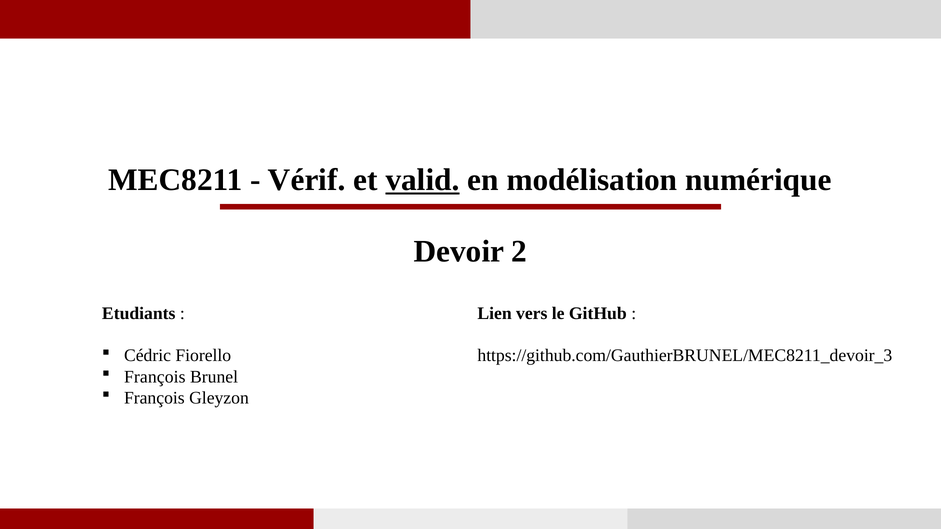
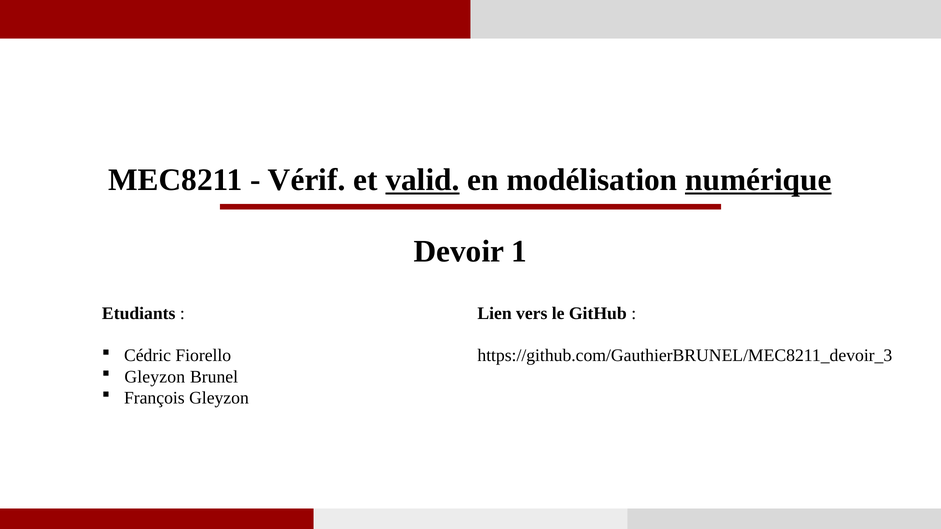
numérique underline: none -> present (758, 180)
2: 2 -> 1 (519, 251)
François: François -> Gleyzon (155, 377)
